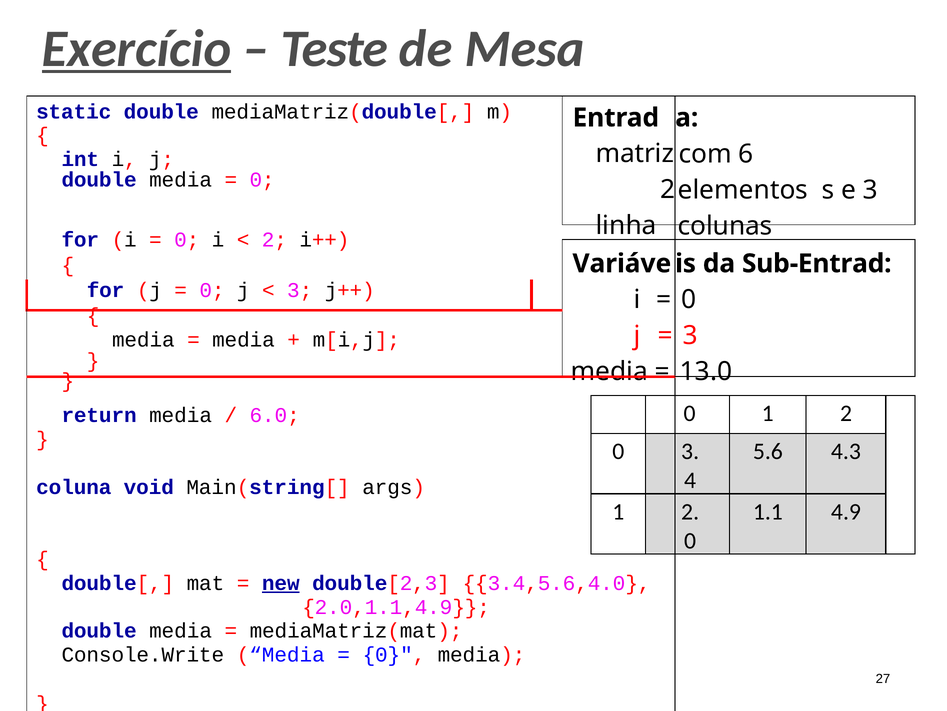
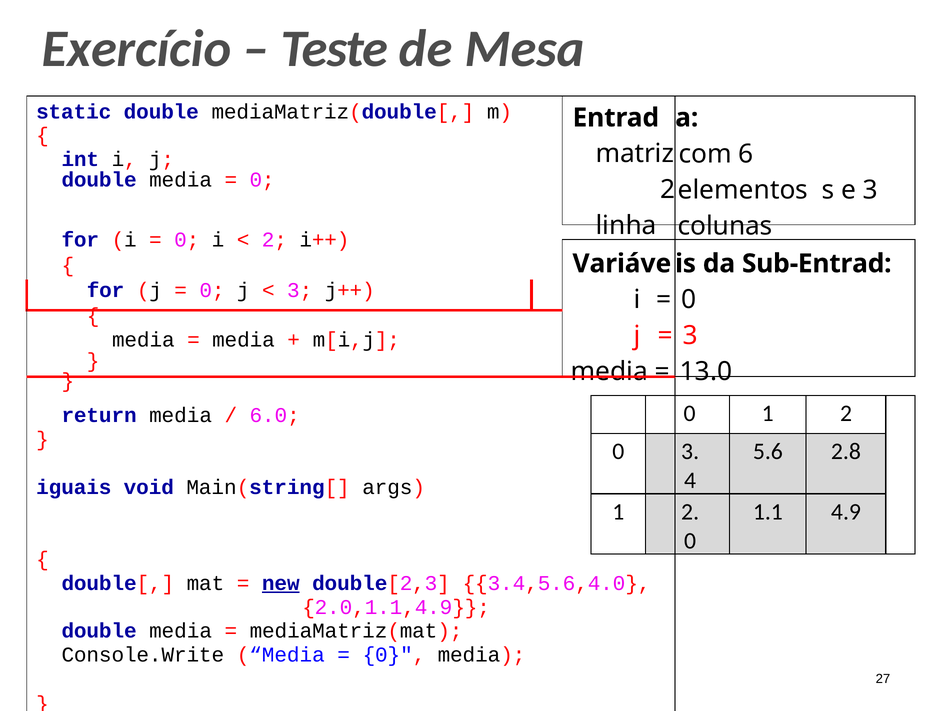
Exercício underline: present -> none (137, 49)
4.3: 4.3 -> 2.8 (846, 451)
coluna: coluna -> iguais (74, 487)
